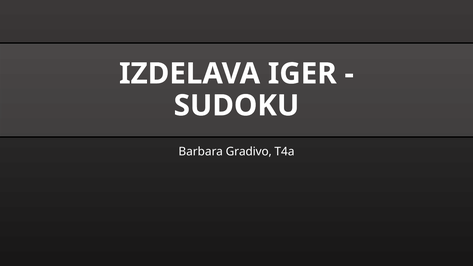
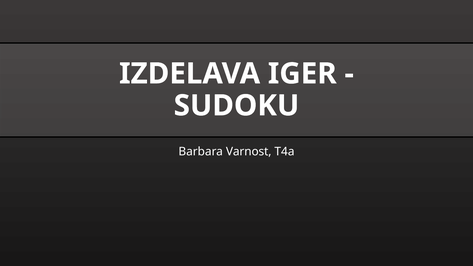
Gradivo: Gradivo -> Varnost (249, 152)
